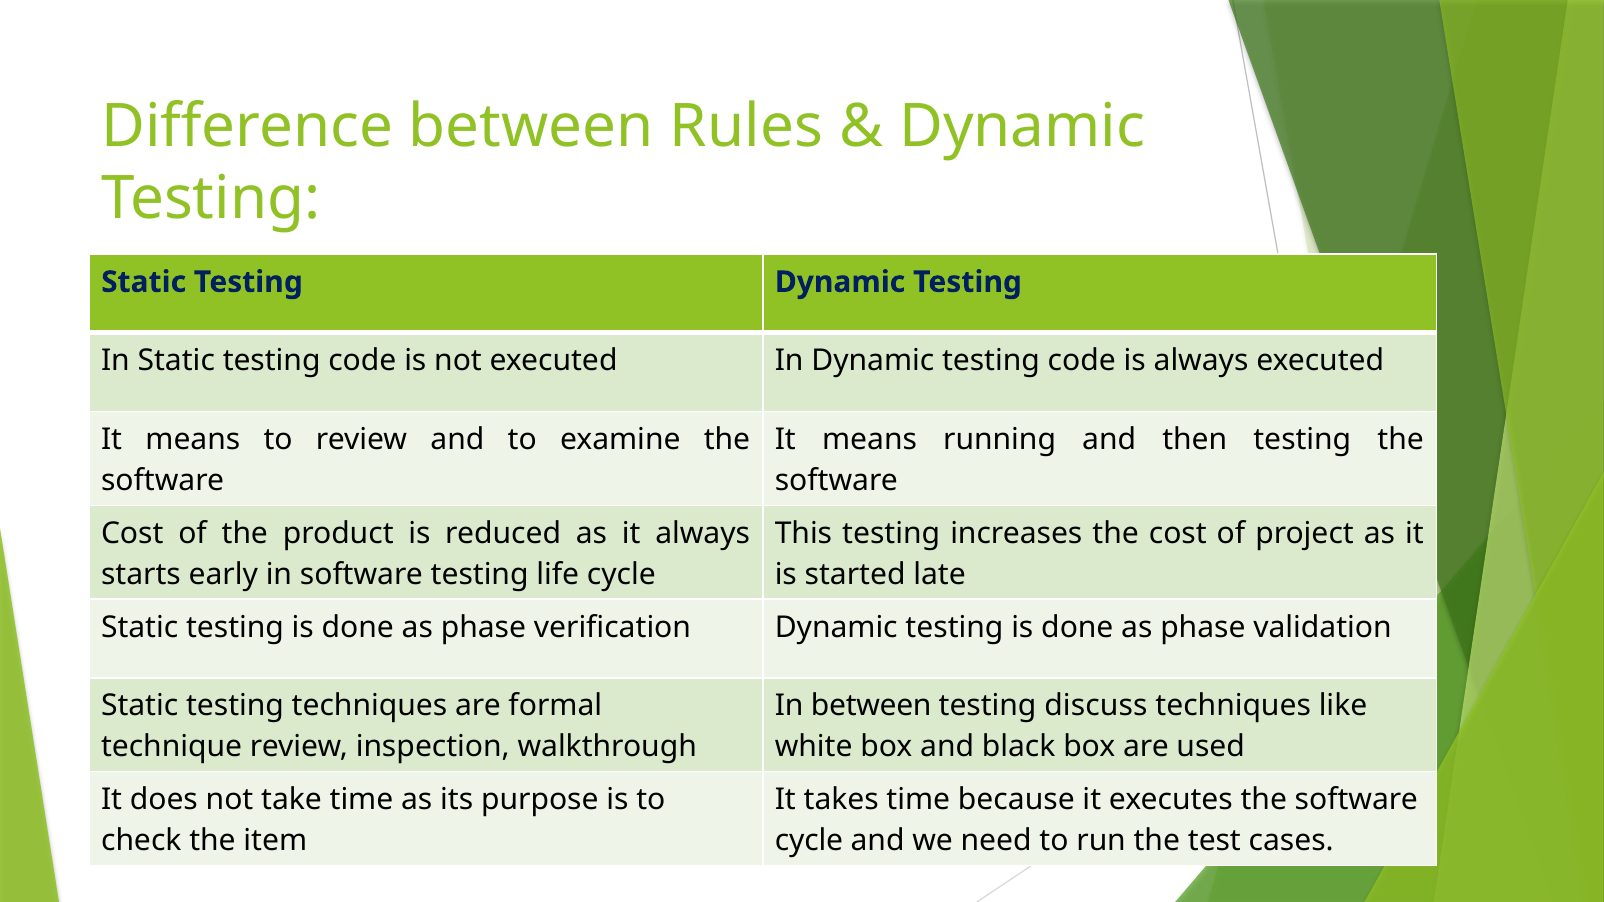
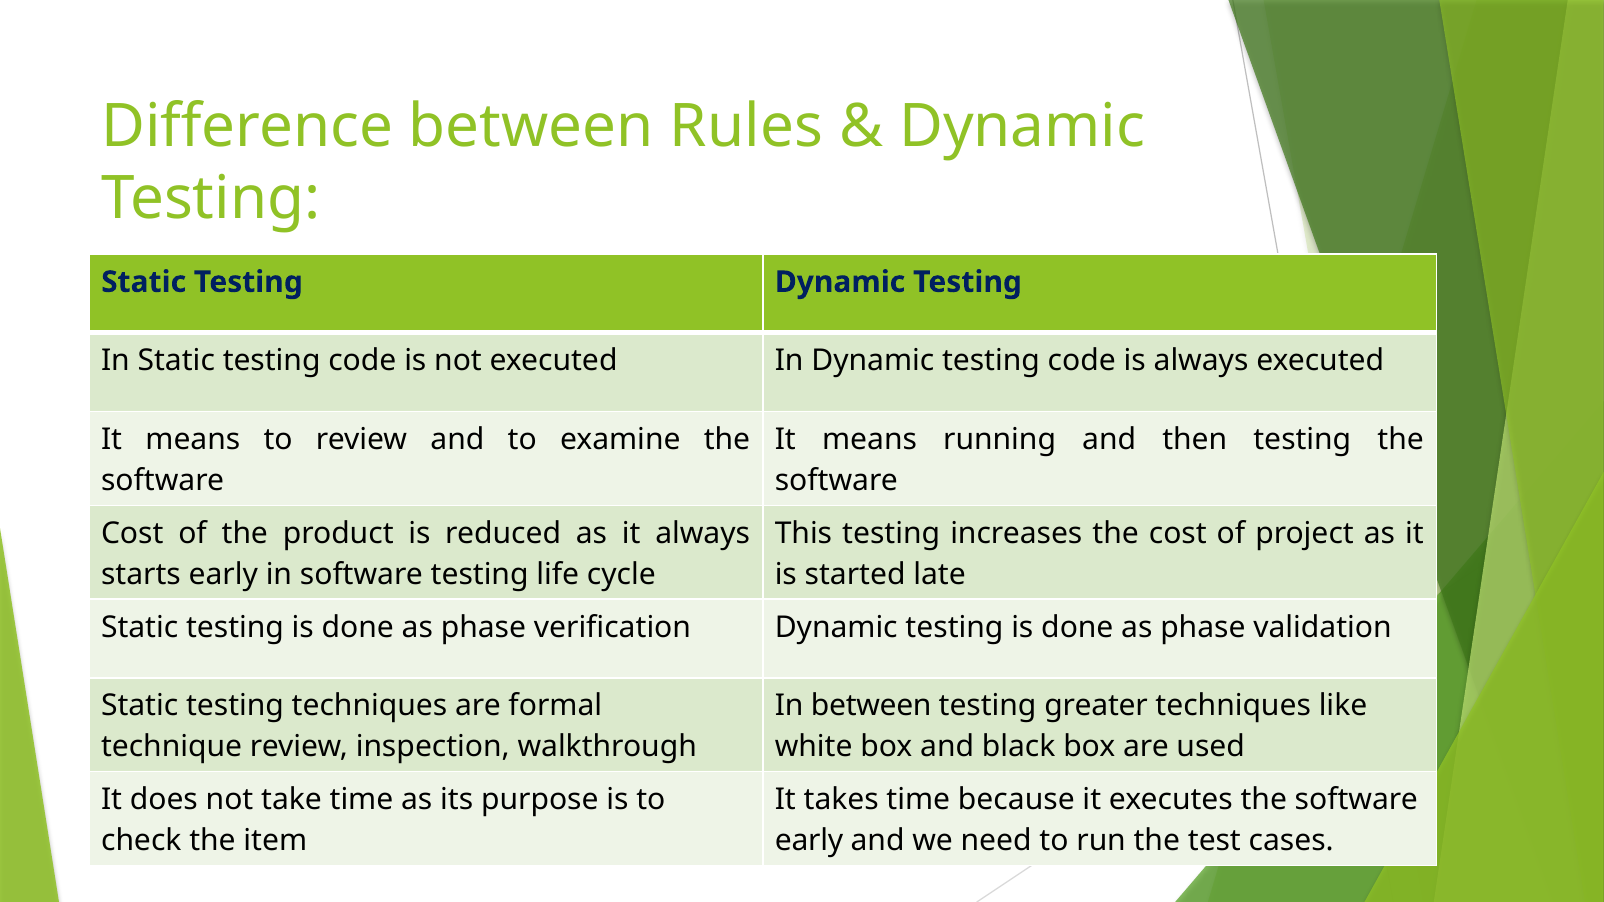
discuss: discuss -> greater (1096, 706)
cycle: cycle -> early (809, 841)
